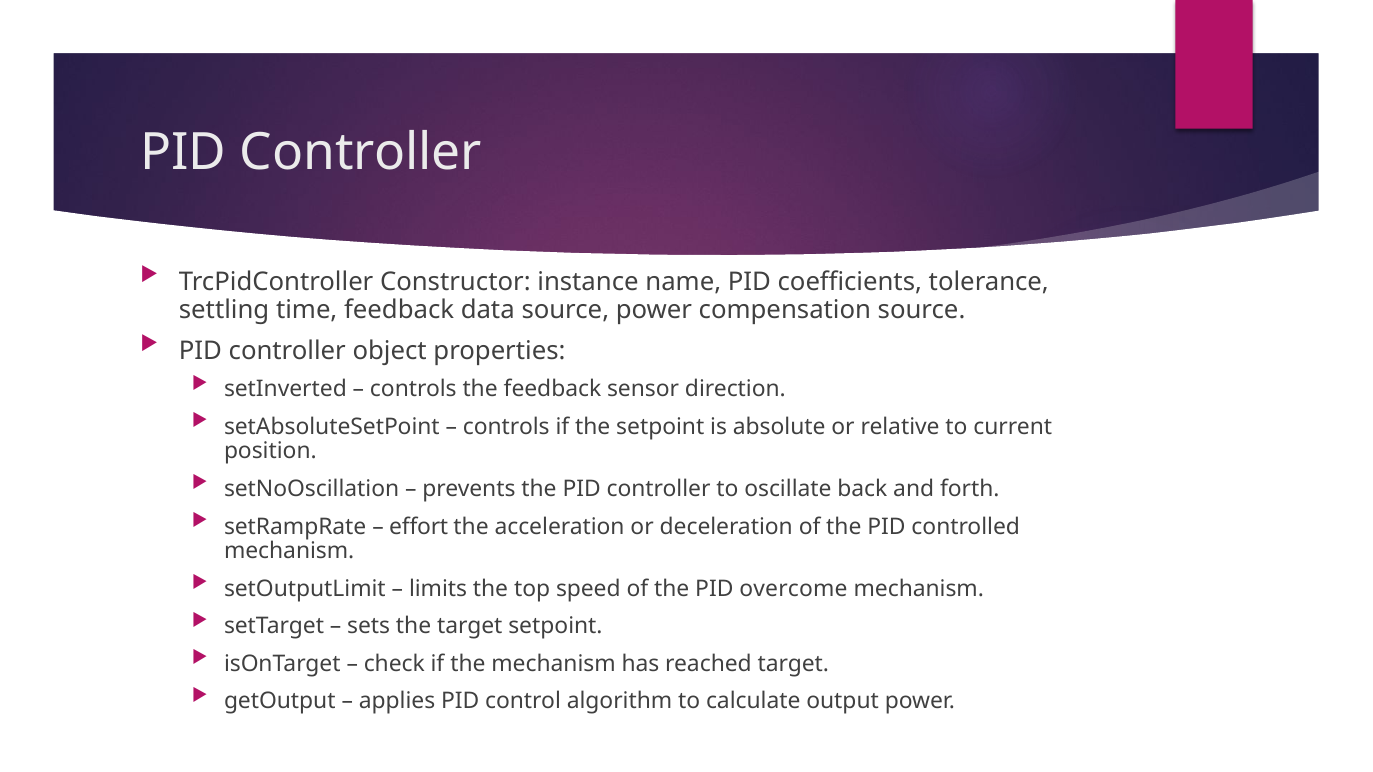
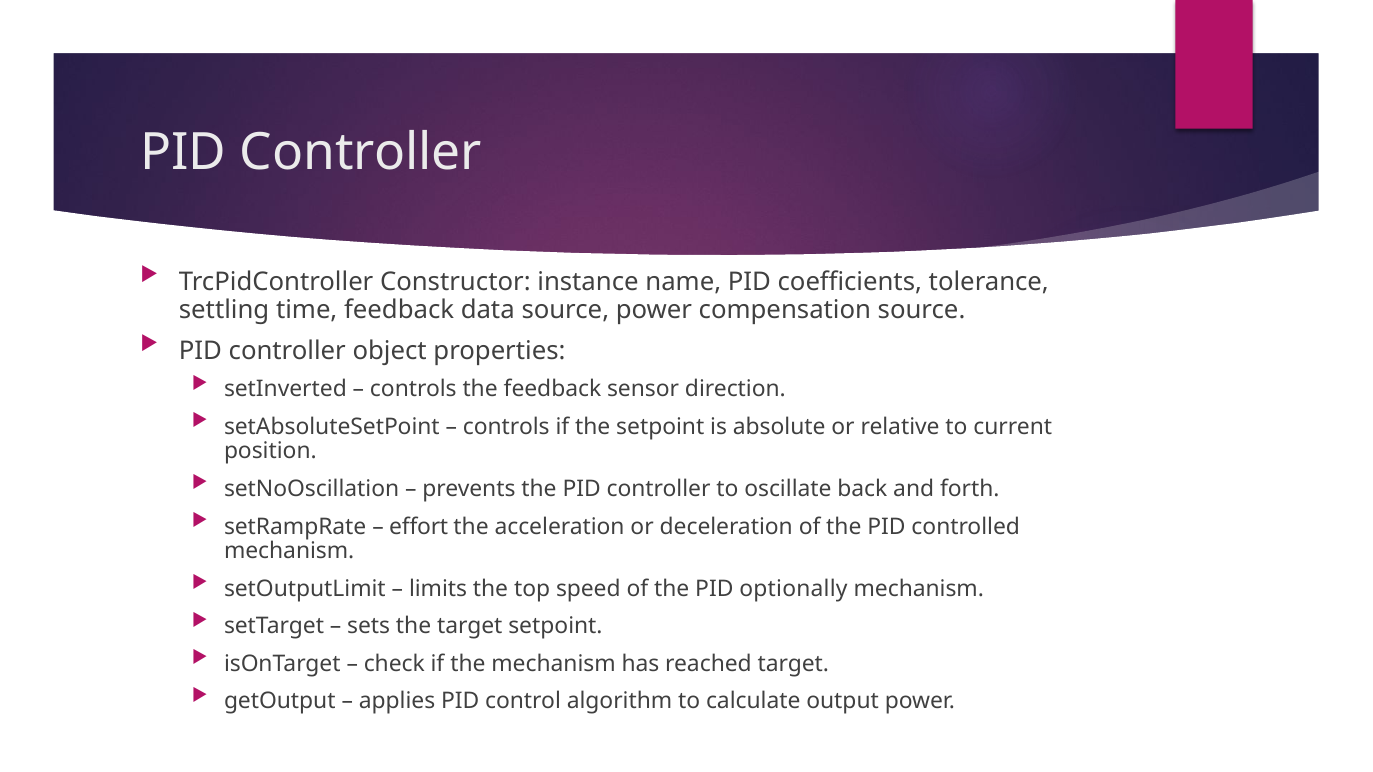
overcome: overcome -> optionally (793, 589)
